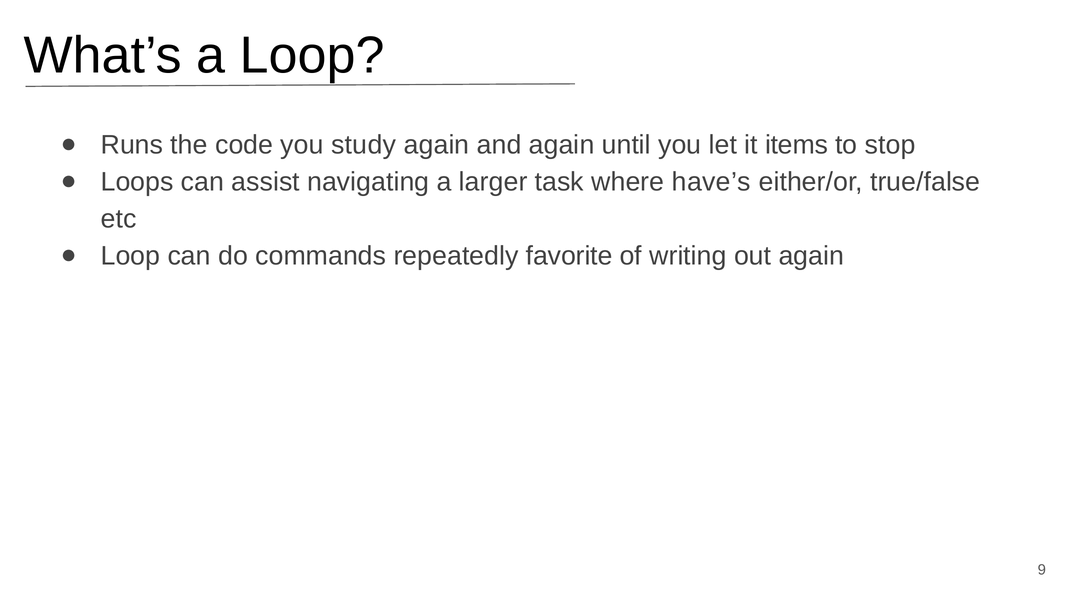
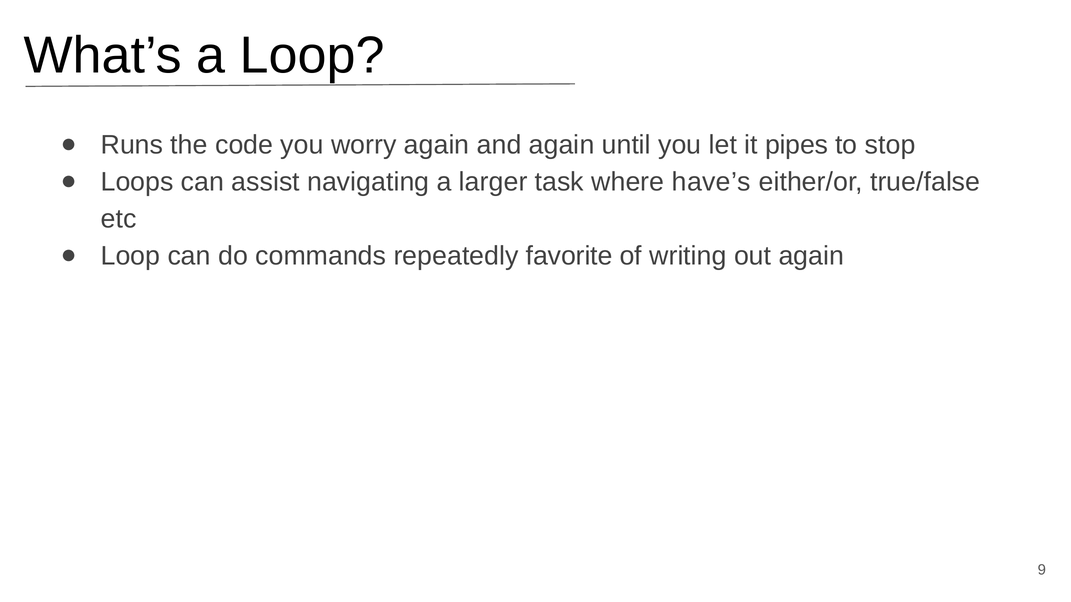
study: study -> worry (364, 145)
items: items -> pipes (797, 145)
